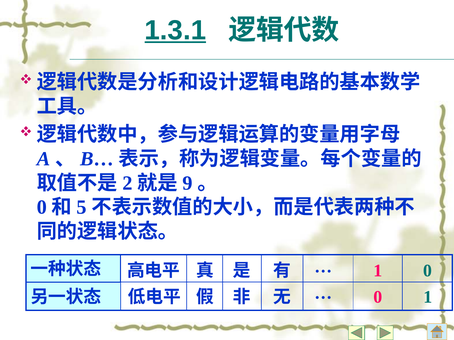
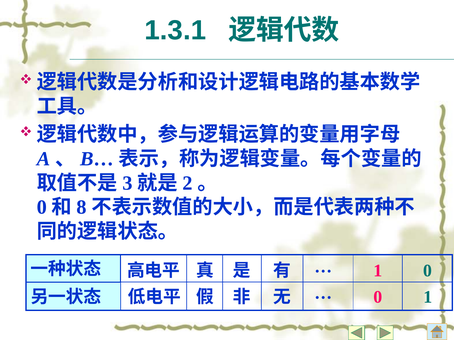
1.3.1 underline: present -> none (175, 30)
2: 2 -> 3 (127, 183)
9: 9 -> 2 (188, 183)
5: 5 -> 8 (82, 208)
